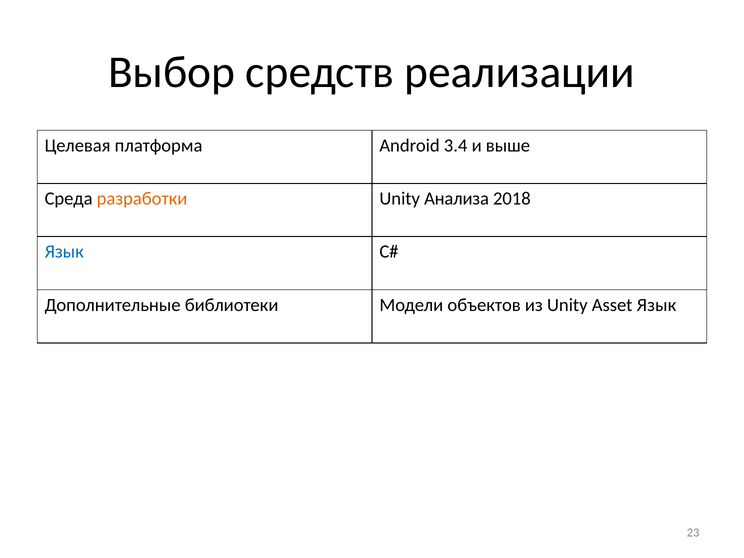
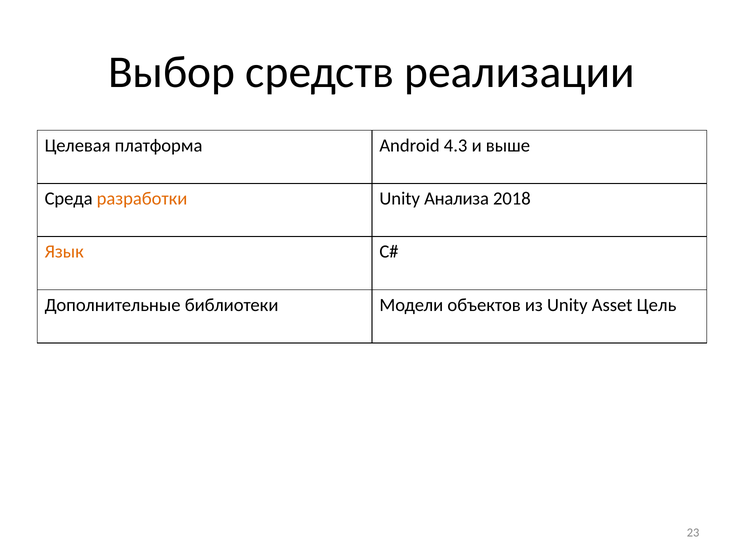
3.4: 3.4 -> 4.3 (456, 146)
Язык colour: blue -> orange (64, 252)
Asset Язык: Язык -> Цель (657, 305)
